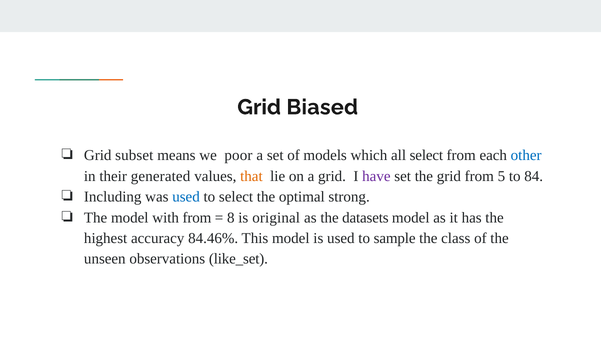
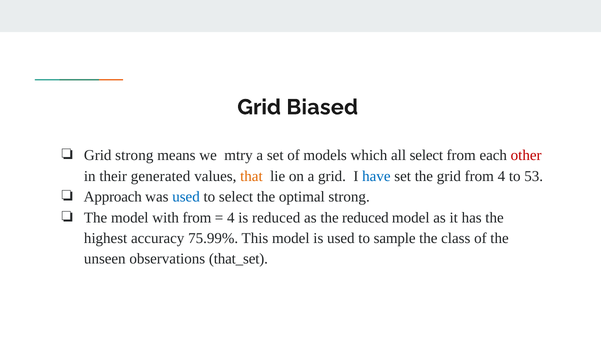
Grid subset: subset -> strong (134, 155)
poor: poor -> mtry (239, 155)
other colour: blue -> red (526, 155)
have colour: purple -> blue (376, 176)
from 5: 5 -> 4 (501, 176)
84: 84 -> 53 (534, 176)
Including: Including -> Approach (113, 197)
8: 8 -> 4 (231, 218)
is original: original -> reduced (276, 218)
the datasets: datasets -> reduced (365, 218)
84.46%: 84.46% -> 75.99% (213, 238)
like_set: like_set -> that_set (238, 259)
